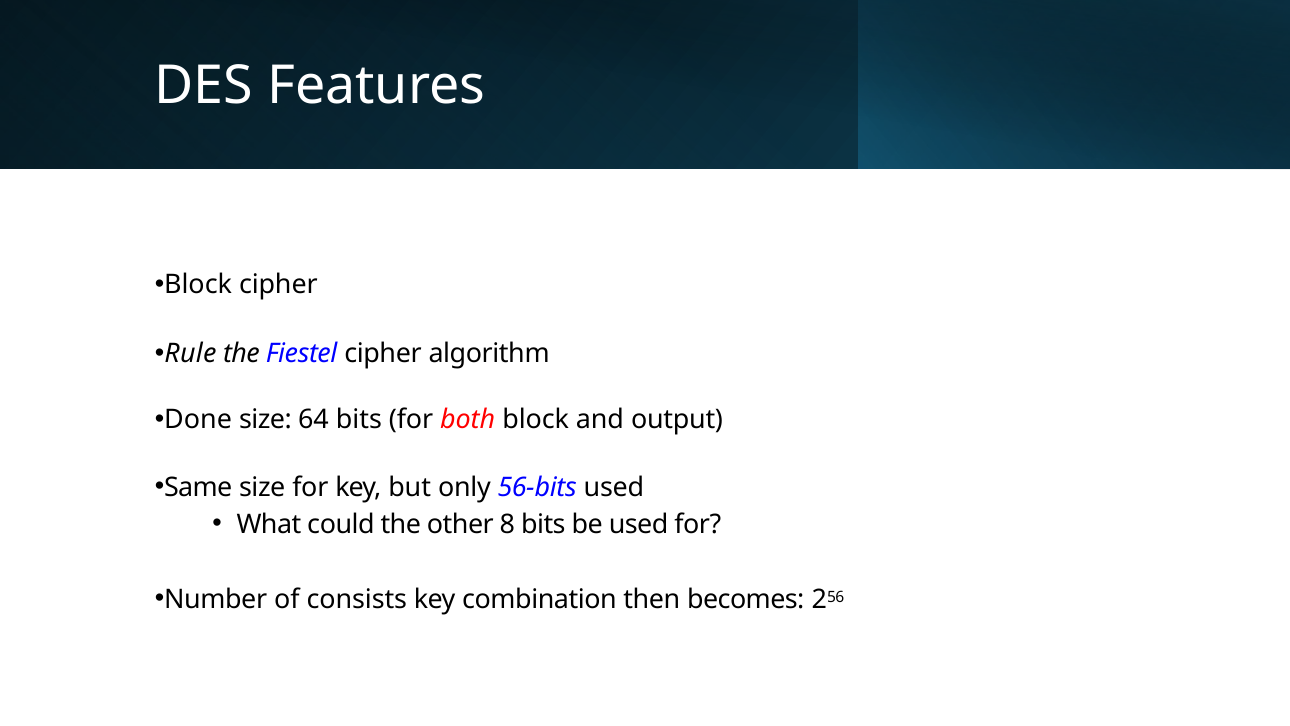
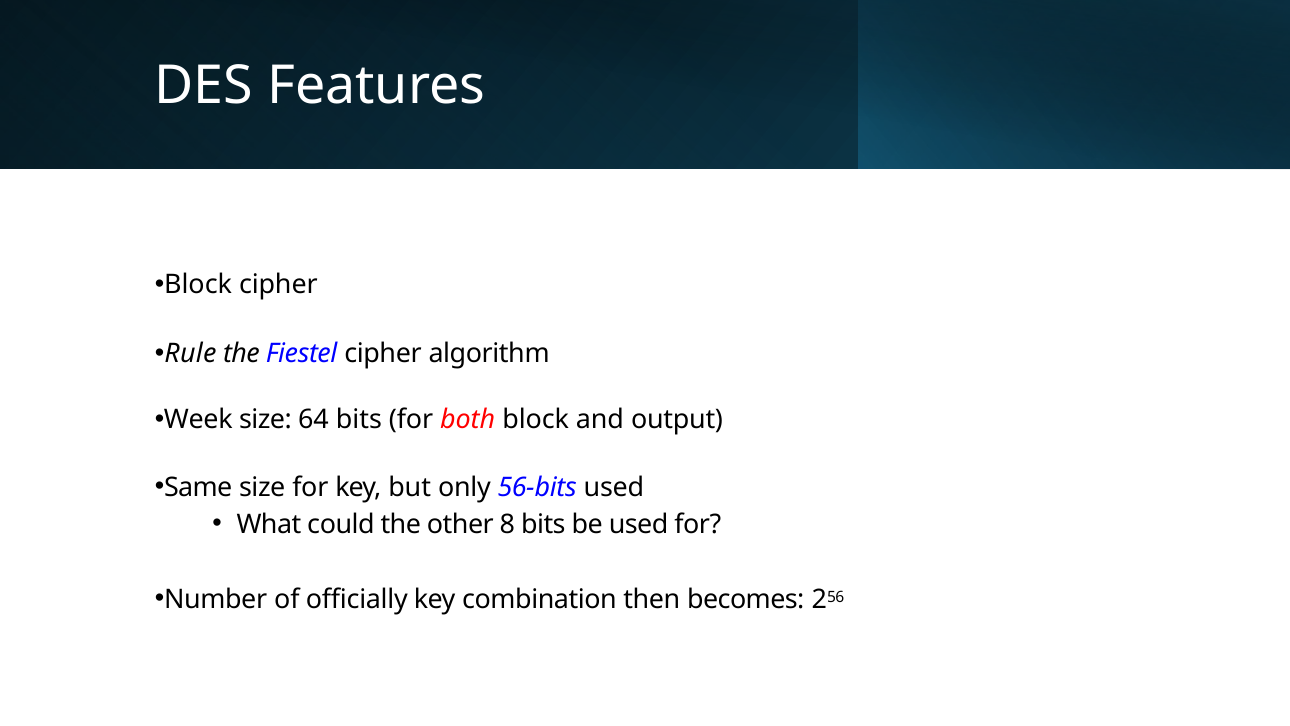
Done: Done -> Week (198, 420)
consists: consists -> officially (357, 599)
